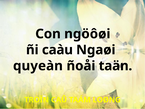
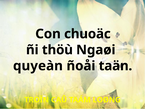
ngöôøi: ngöôøi -> chuoäc (87, 34)
caàu: caàu -> thöù (57, 50)
